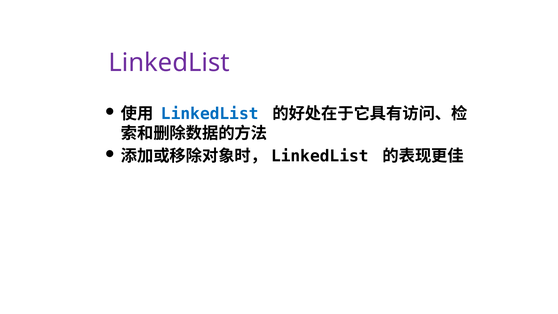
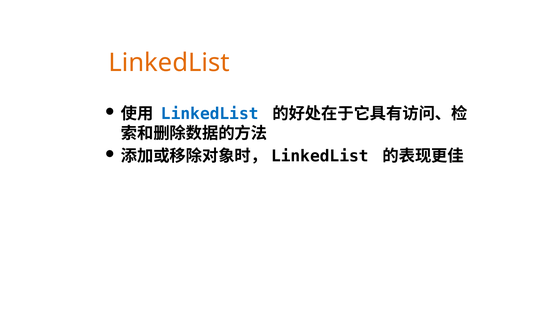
LinkedList colour: purple -> orange (169, 63)
